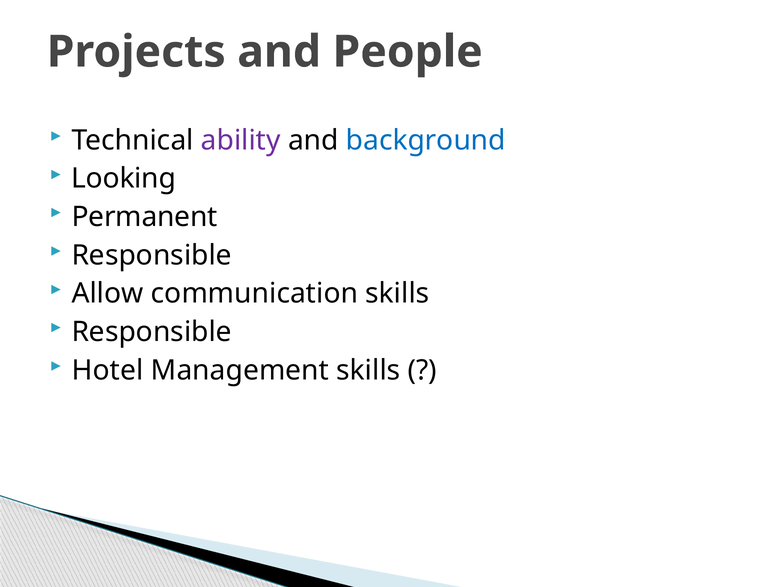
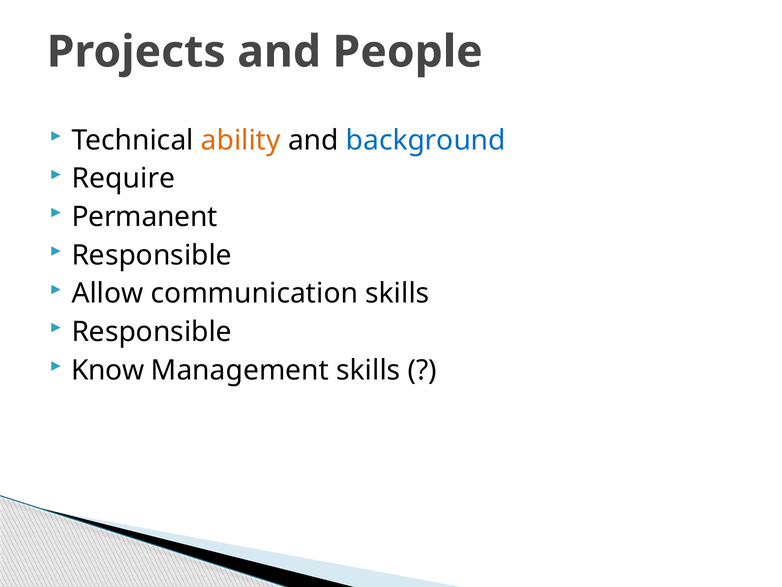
ability colour: purple -> orange (241, 140)
Looking: Looking -> Require (123, 178)
Hotel: Hotel -> Know (108, 370)
